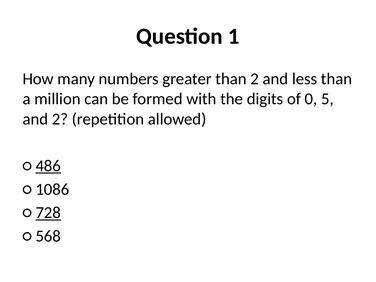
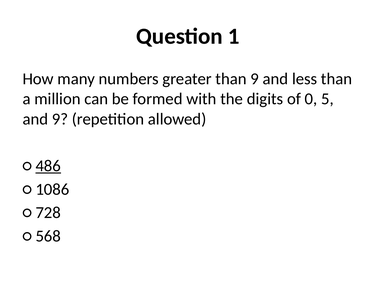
than 2: 2 -> 9 (255, 79)
and 2: 2 -> 9 (60, 119)
728 underline: present -> none (48, 213)
